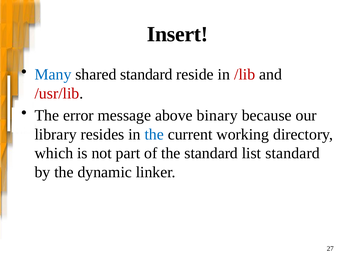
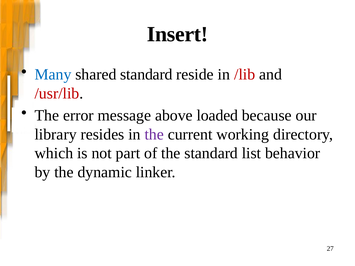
binary: binary -> loaded (217, 116)
the colour: blue -> purple (154, 134)
list standard: standard -> behavior (293, 153)
